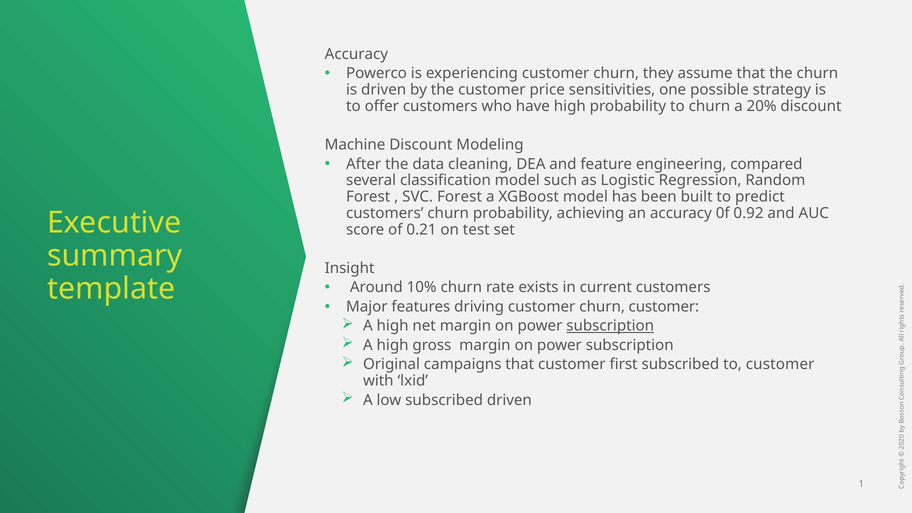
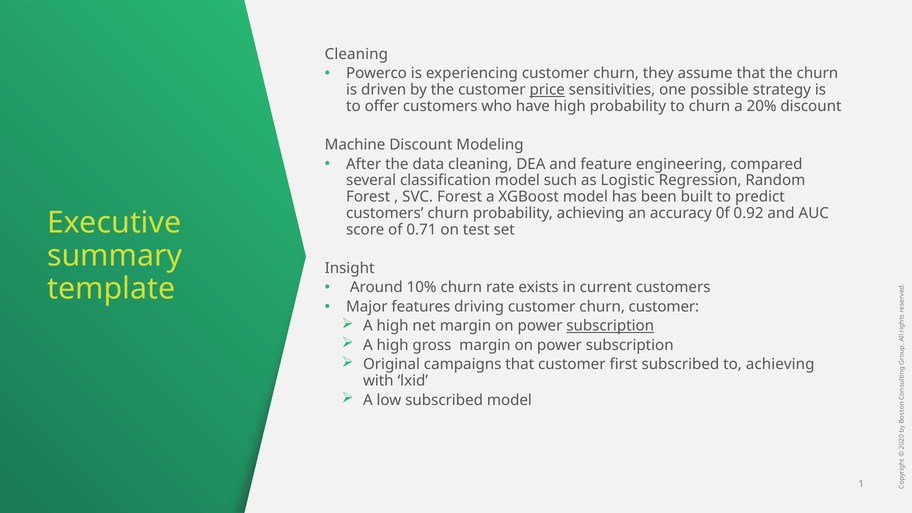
Accuracy: Accuracy -> Cleaning (356, 54)
price underline: none -> present (547, 90)
0.21: 0.21 -> 0.71 (421, 230)
to customer: customer -> achieving (780, 364)
subscribed driven: driven -> model (509, 400)
